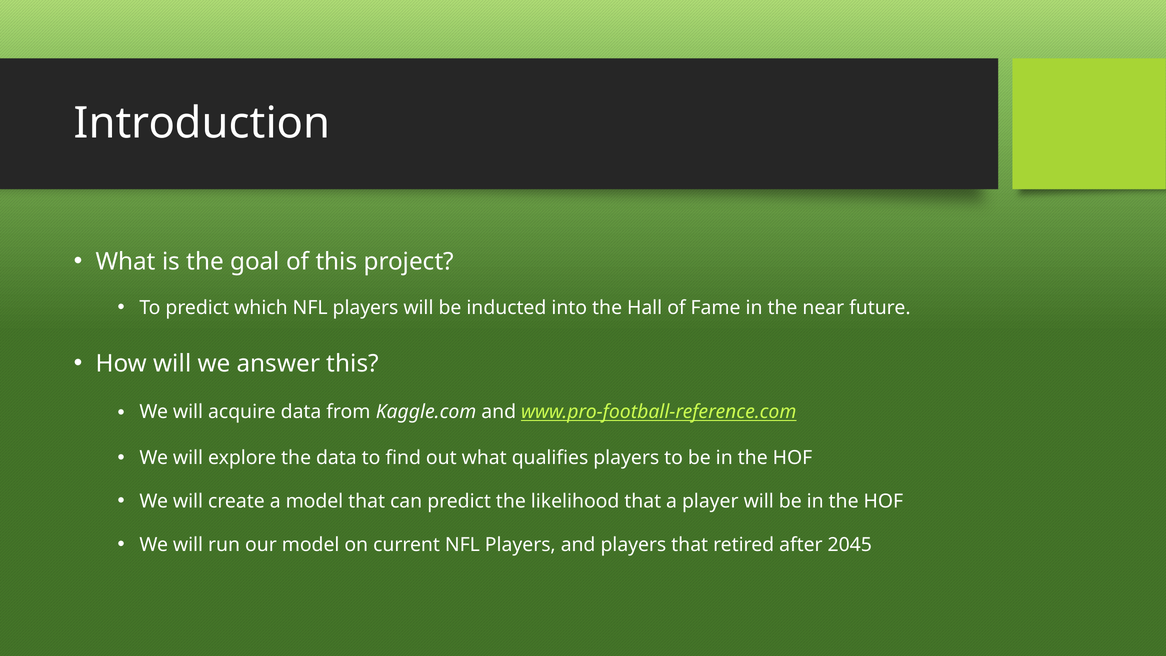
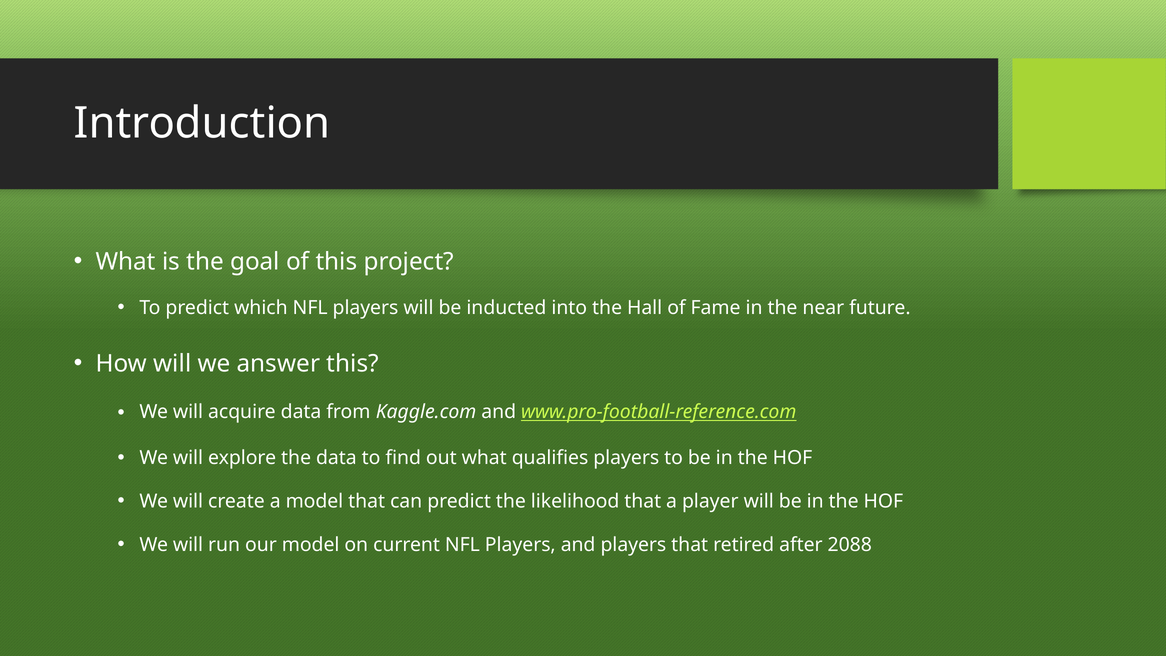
2045: 2045 -> 2088 (850, 545)
